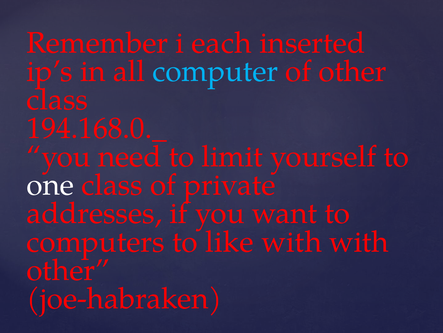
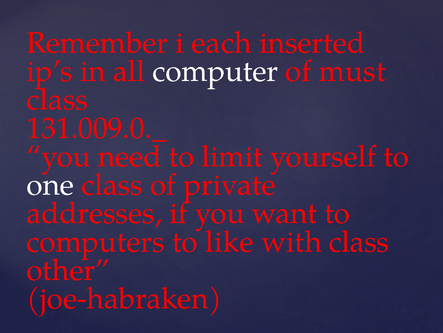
computer colour: light blue -> white (215, 71)
of other: other -> must (352, 71)
194.168.0._: 194.168.0._ -> 131.009.0._ (97, 128)
with with: with -> class (359, 241)
